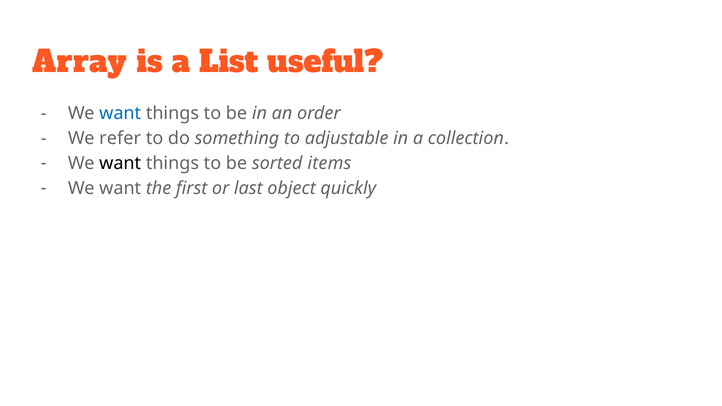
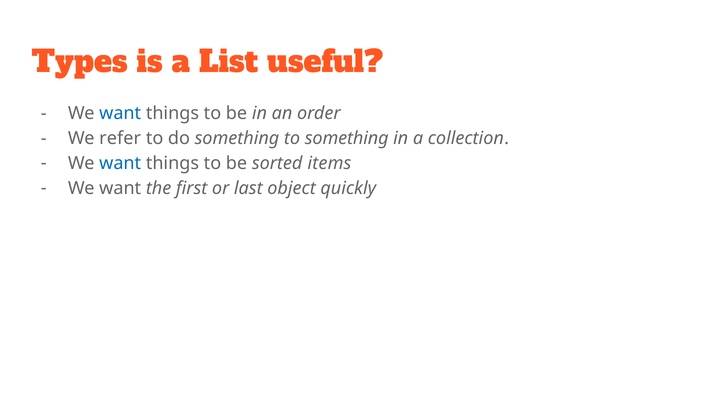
Array: Array -> Types (80, 63)
to adjustable: adjustable -> something (347, 138)
want colour: black -> blue (120, 163)
